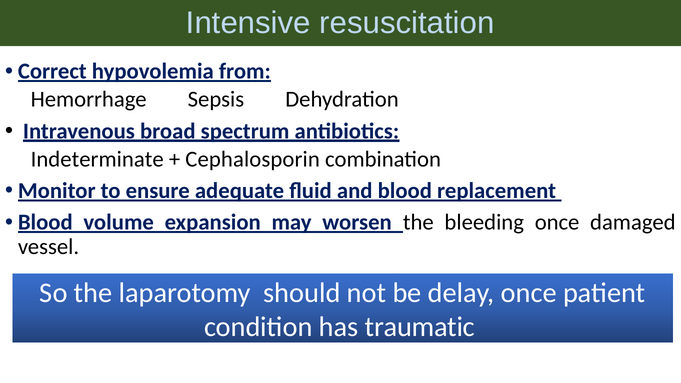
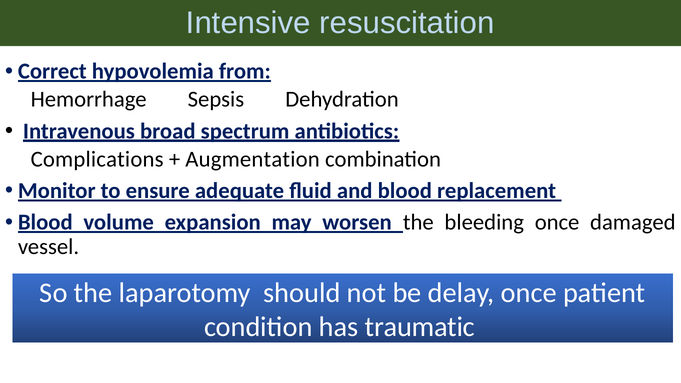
Indeterminate: Indeterminate -> Complications (97, 159)
Cephalosporin: Cephalosporin -> Augmentation (253, 159)
